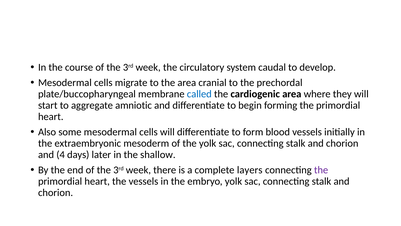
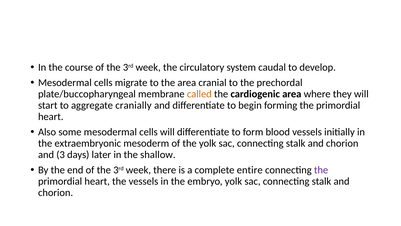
called colour: blue -> orange (199, 94)
amniotic: amniotic -> cranially (133, 105)
4: 4 -> 3 (61, 154)
layers: layers -> entire (250, 170)
